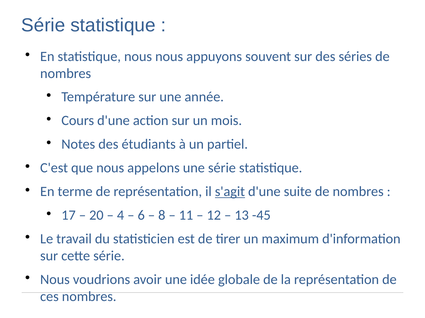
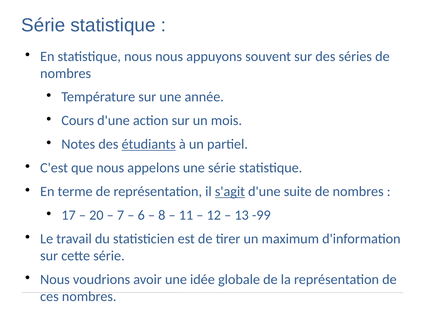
étudiants underline: none -> present (149, 145)
4: 4 -> 7 (121, 216)
-45: -45 -> -99 (261, 216)
